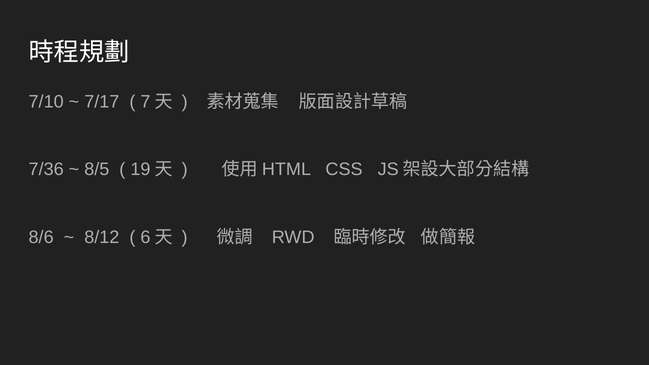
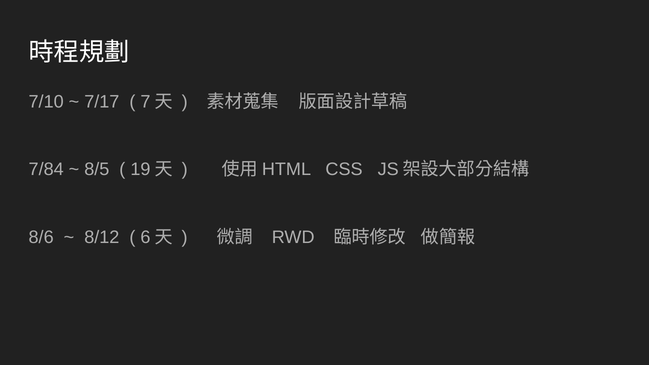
7/36: 7/36 -> 7/84 (46, 170)
